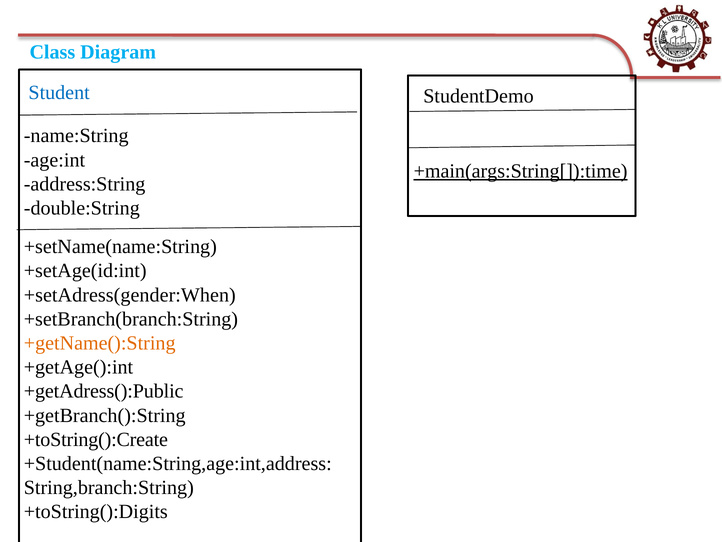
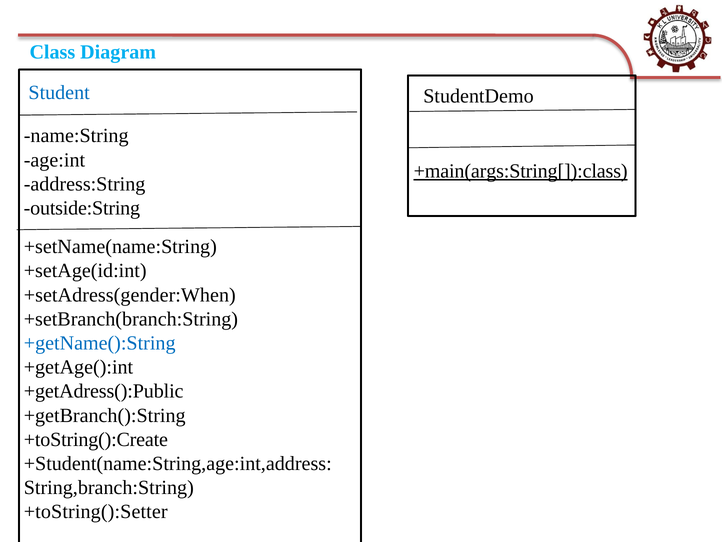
+main(args:String[]):time: +main(args:String[]):time -> +main(args:String[]):class (521, 171)
double:String: double:String -> outside:String (82, 208)
+getName():String colour: orange -> blue (100, 343)
+toString():Digits: +toString():Digits -> +toString():Setter (96, 511)
